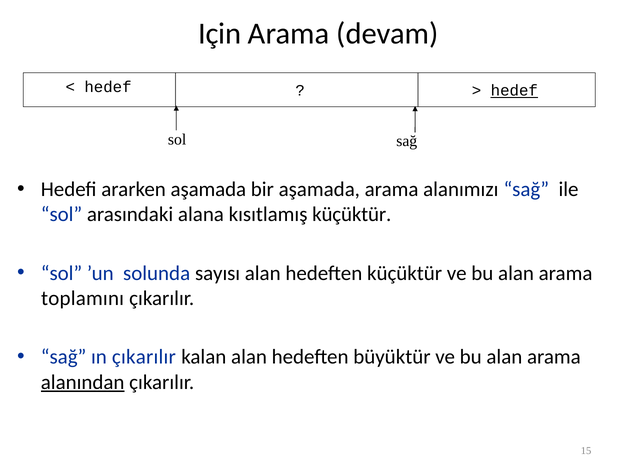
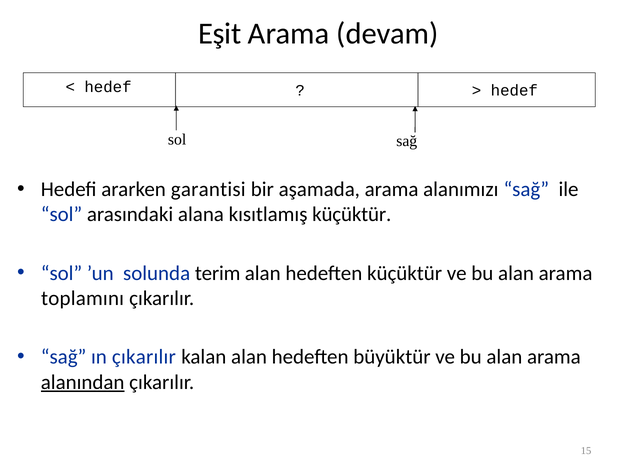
Için: Için -> Eşit (220, 34)
hedef underline: present -> none (514, 90)
ararken aşamada: aşamada -> garantisi (208, 189)
sayısı: sayısı -> terim (218, 273)
